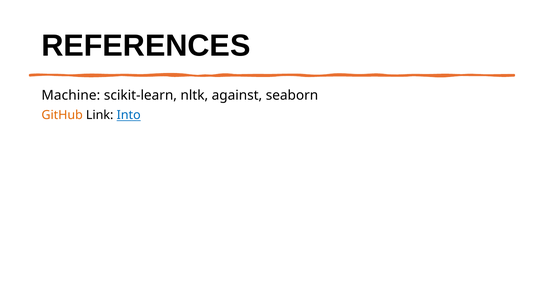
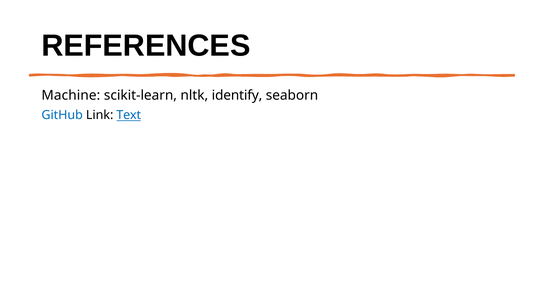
against: against -> identify (237, 95)
GitHub colour: orange -> blue (62, 115)
Into: Into -> Text (129, 115)
